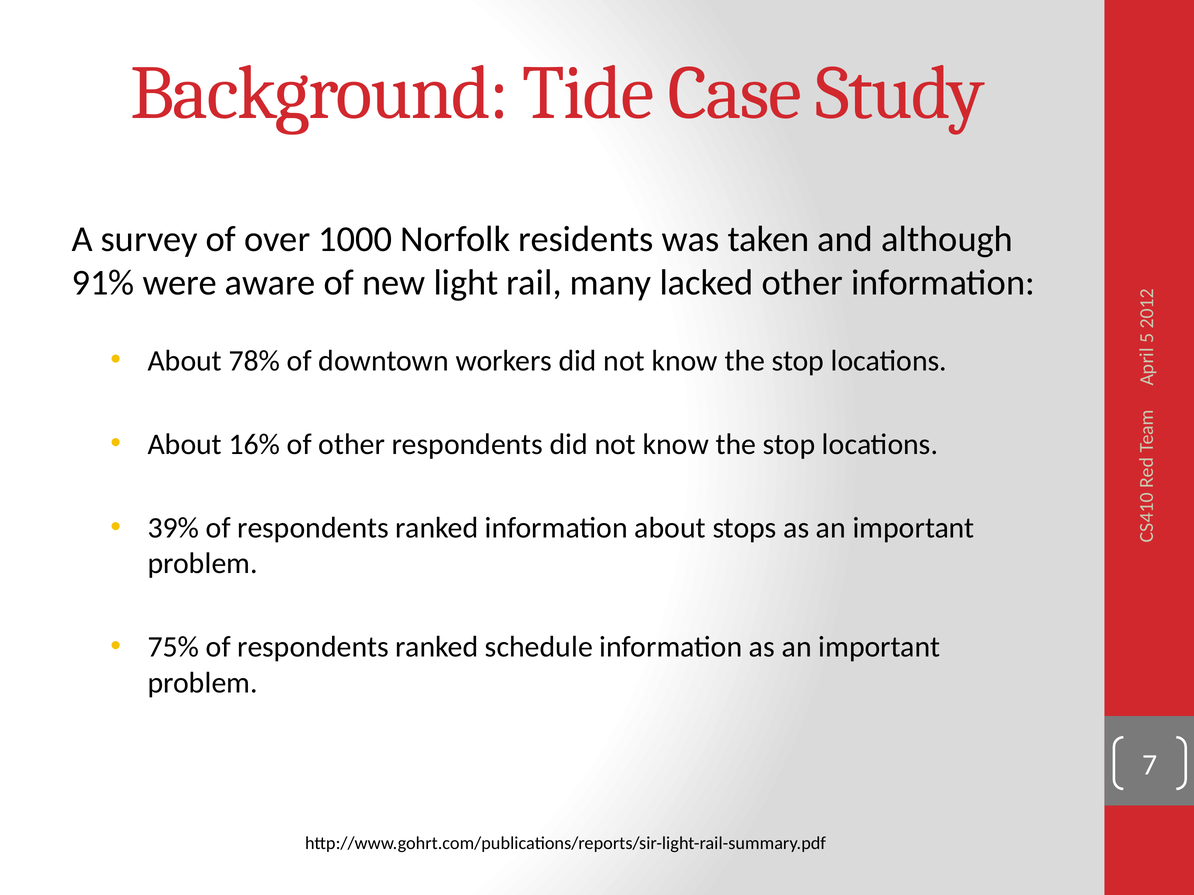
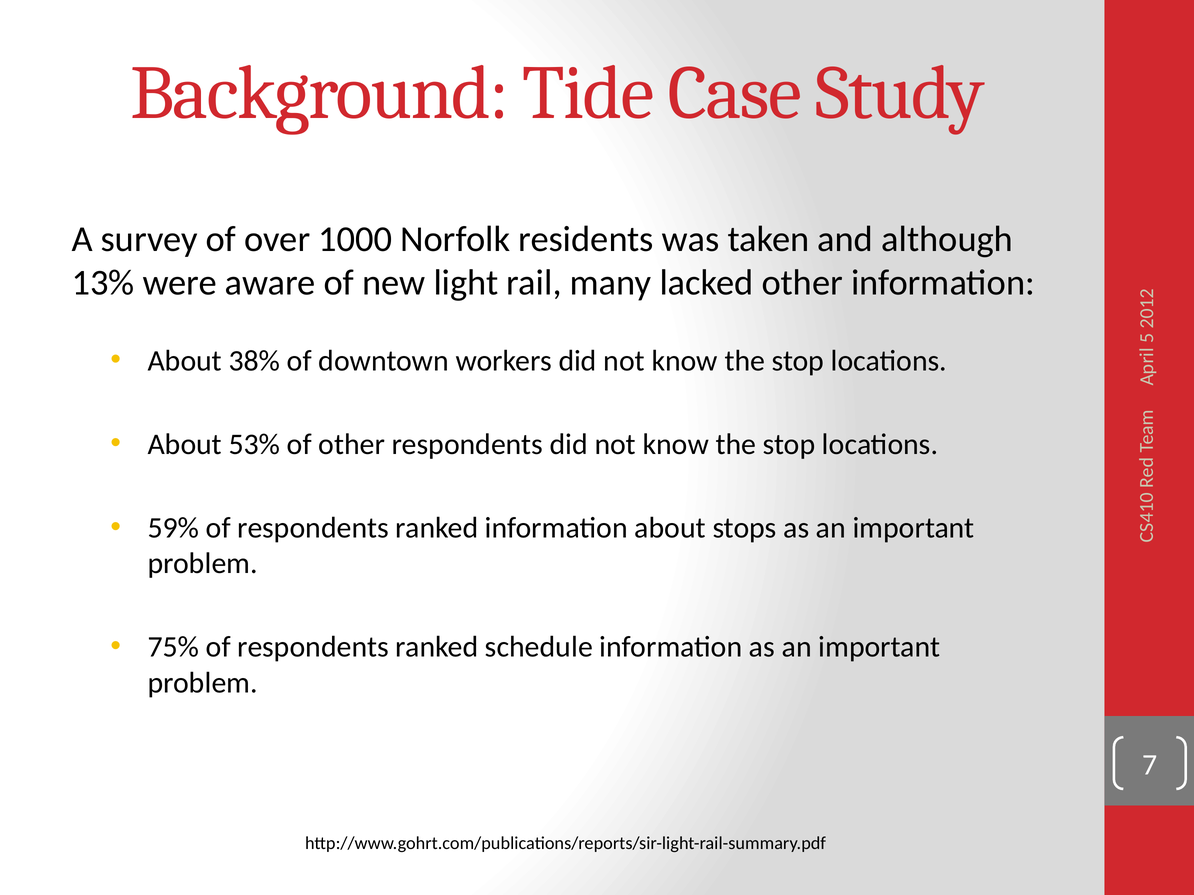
91%: 91% -> 13% (103, 283)
78%: 78% -> 38% (254, 361)
16%: 16% -> 53% (254, 444)
39%: 39% -> 59% (174, 528)
